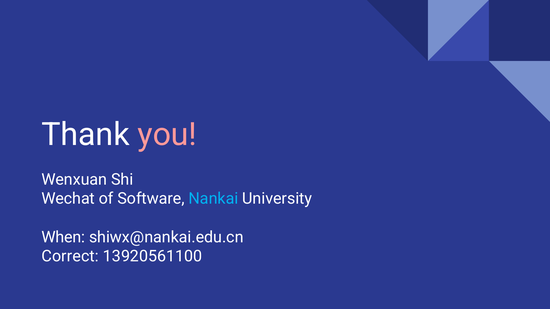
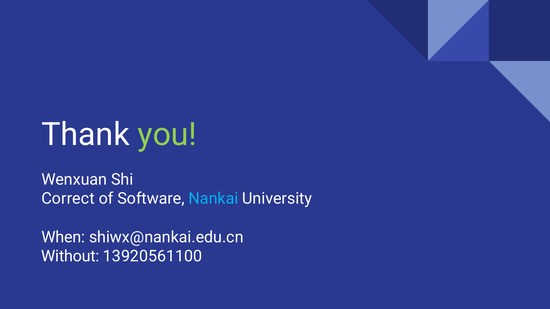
you colour: pink -> light green (167, 135)
Wechat: Wechat -> Correct (68, 199)
Correct: Correct -> Without (70, 257)
